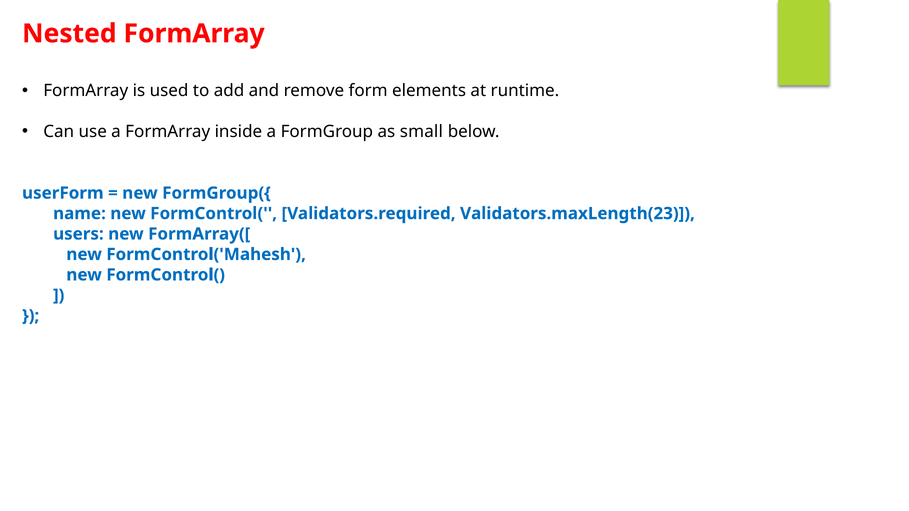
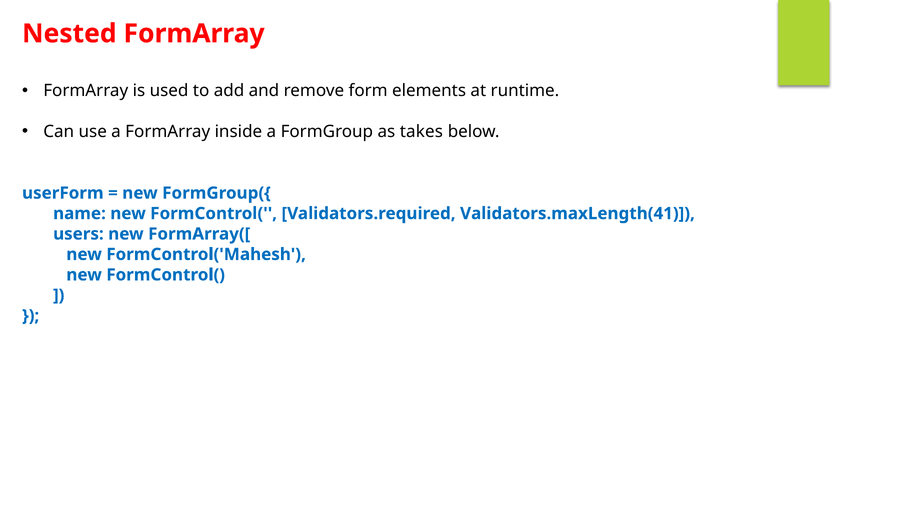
small: small -> takes (421, 132)
Validators.maxLength(23: Validators.maxLength(23 -> Validators.maxLength(41 (577, 214)
